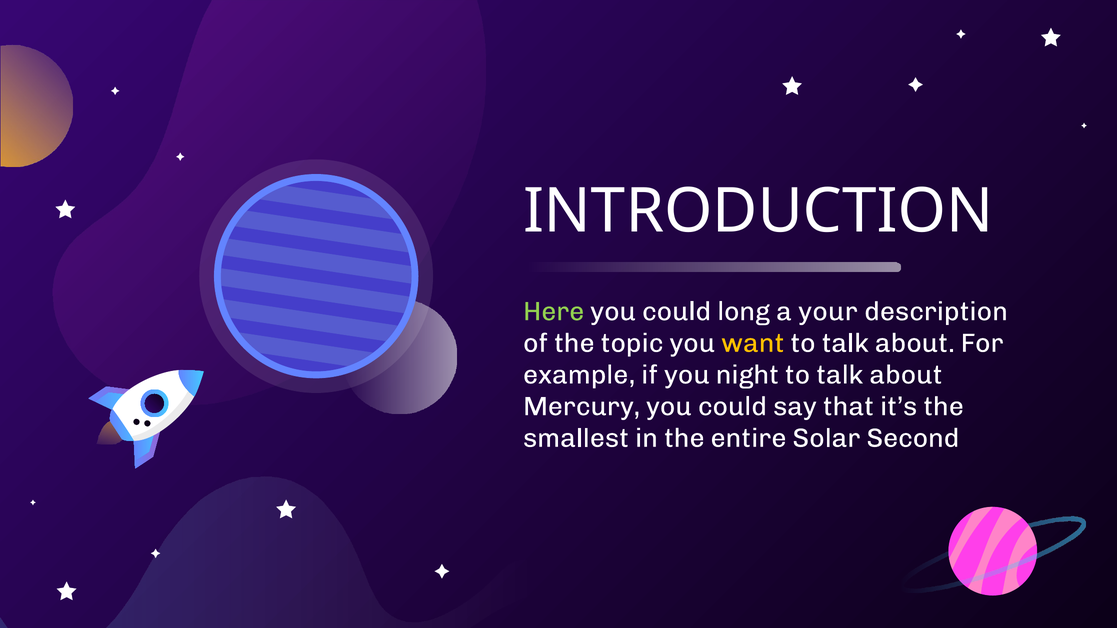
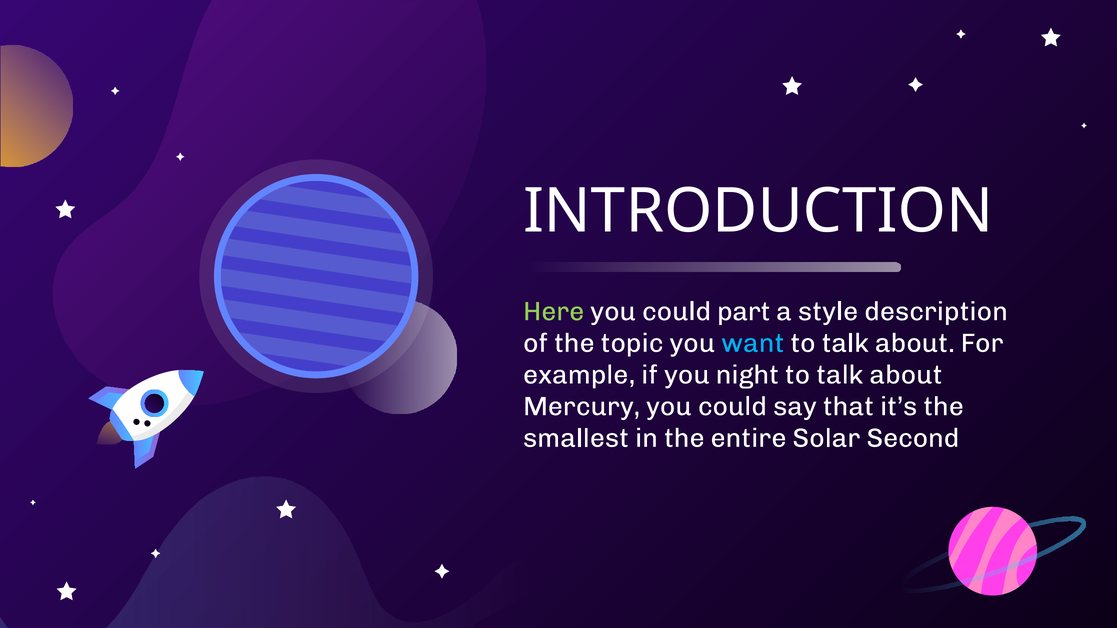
long: long -> part (744, 312)
your: your -> style (828, 312)
want colour: yellow -> light blue (753, 343)
